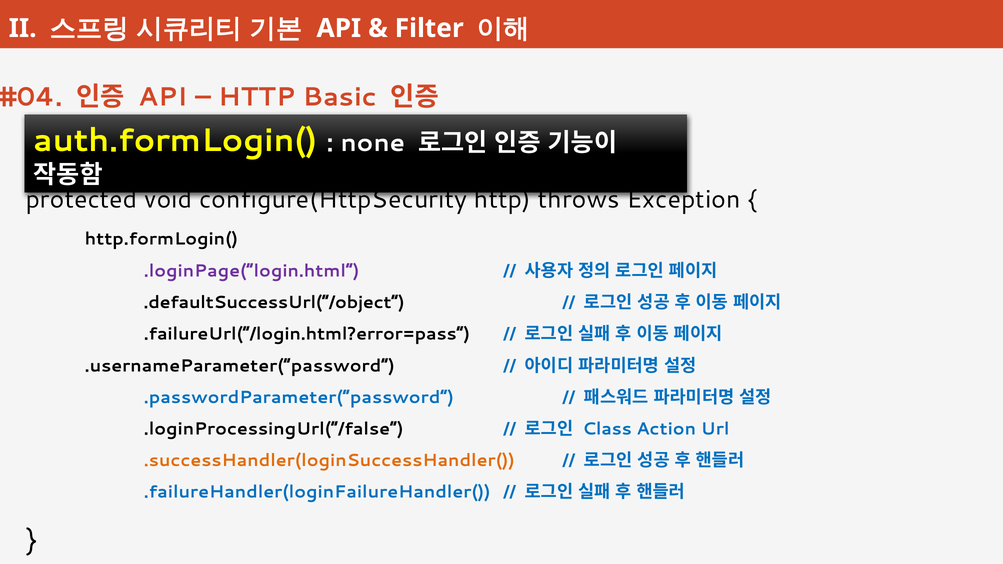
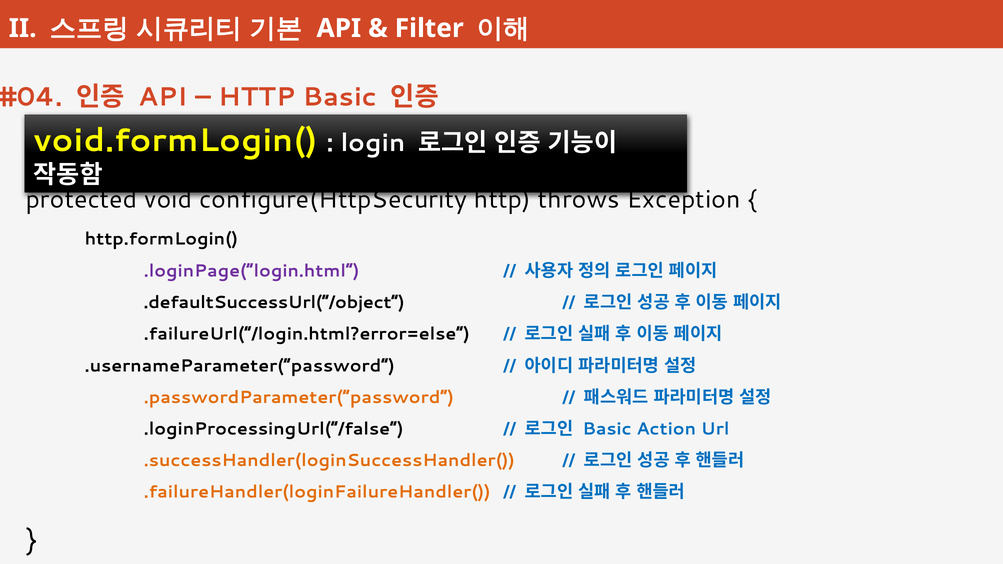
auth.formLogin(: auth.formLogin( -> void.formLogin( (175, 141)
none: none -> login (373, 143)
.failureUrl(“/login.html?error=pass: .failureUrl(“/login.html?error=pass -> .failureUrl(“/login.html?error=else (307, 334)
.passwordParameter(“password colour: blue -> orange (299, 397)
Class: Class -> Basic (607, 429)
.failureHandler(loginFailureHandler( colour: blue -> orange (317, 492)
